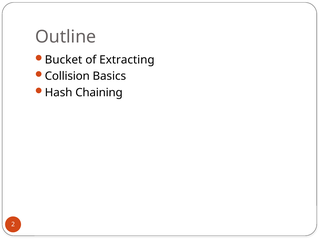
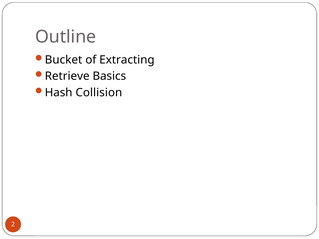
Collision: Collision -> Retrieve (67, 76)
Chaining: Chaining -> Collision (99, 93)
